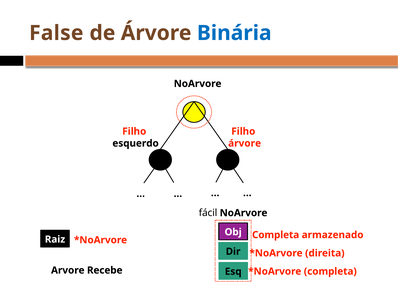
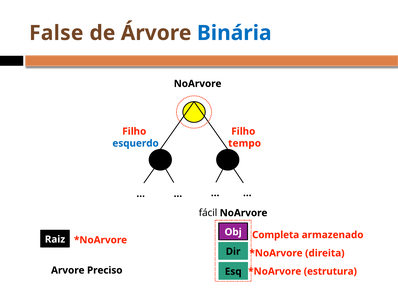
esquerdo colour: black -> blue (136, 143)
árvore: árvore -> tempo (245, 143)
Recebe: Recebe -> Preciso (105, 270)
completa: completa -> estrutura (330, 271)
